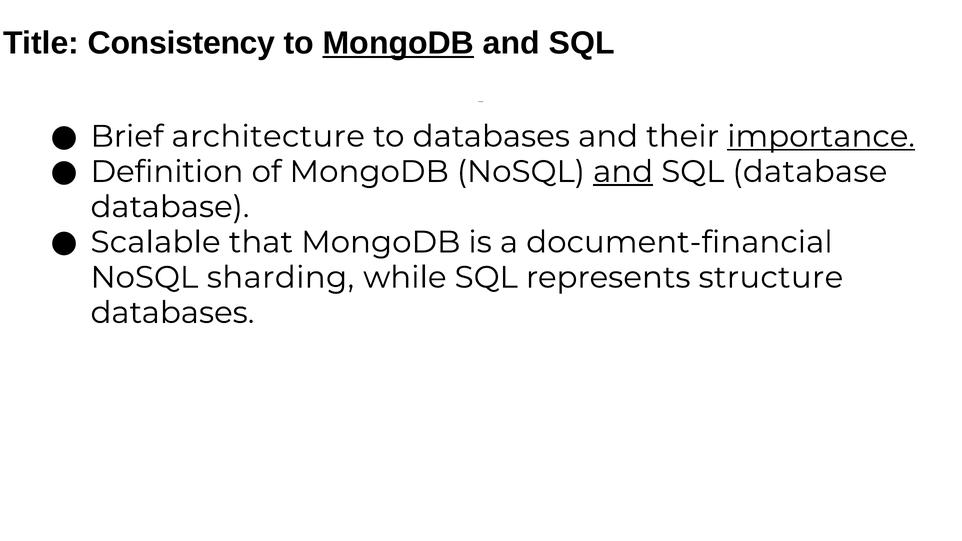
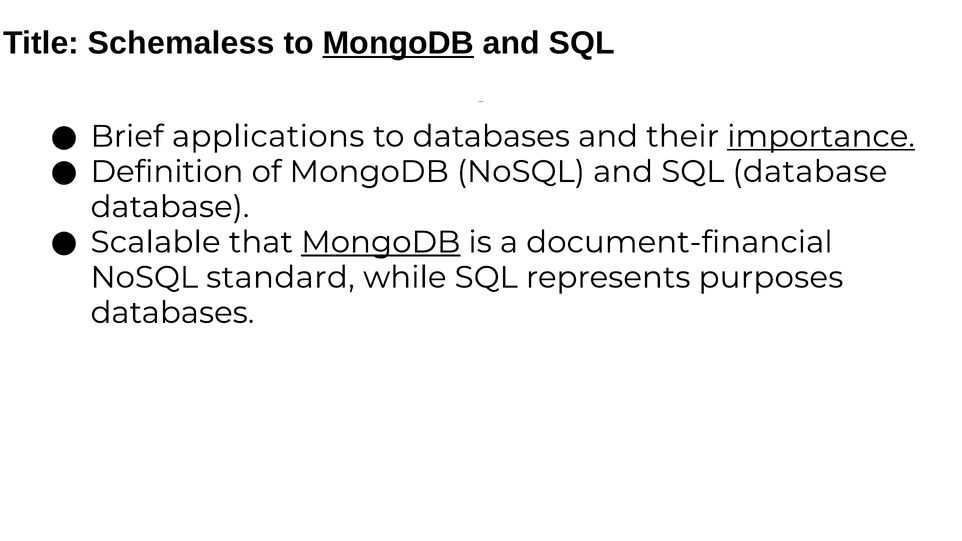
Consistency: Consistency -> Schemaless (181, 43)
architecture: architecture -> applications (268, 136)
and underline: present -> none (623, 172)
MongoDB underline: none -> present (381, 242)
sharding: sharding -> standard (280, 278)
structure: structure -> purposes (771, 278)
